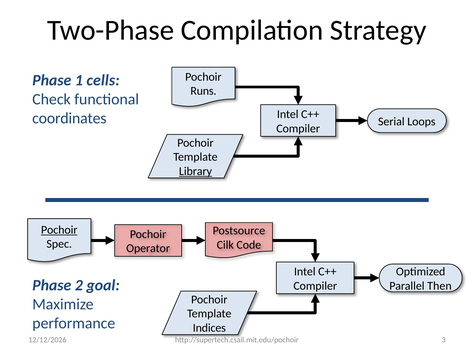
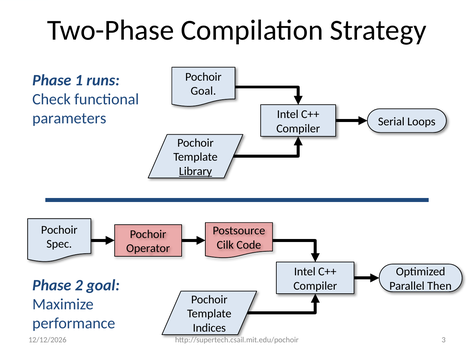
cells: cells -> runs (103, 80)
Runs: Runs -> Goal (203, 91)
coordinates: coordinates -> parameters (69, 118)
Pochoir underline: present -> none (59, 229)
